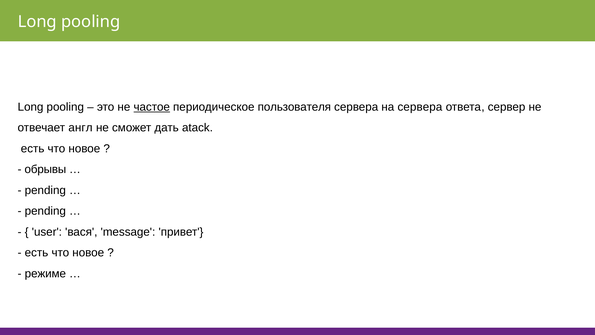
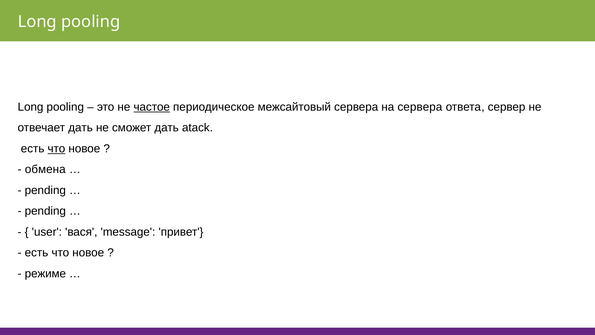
пользователя: пользователя -> межсайтовый (294, 107)
отвечает англ: англ -> дать (81, 128)
что underline: none -> present (56, 148)
обрывы: обрывы -> обмена (45, 169)
